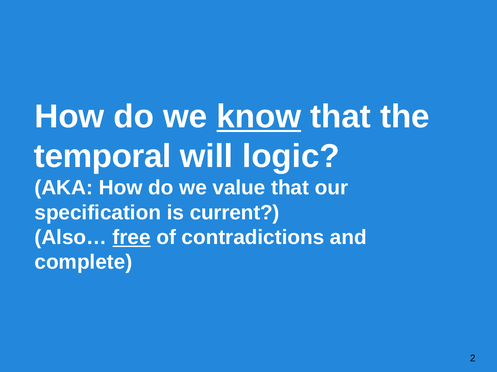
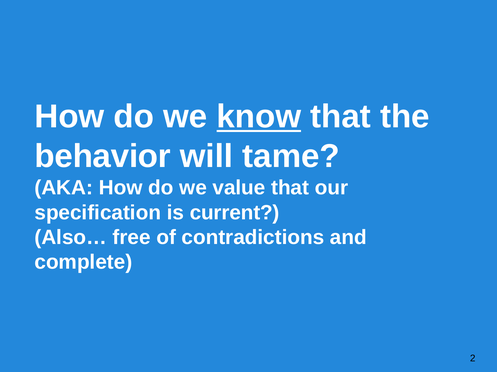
temporal: temporal -> behavior (103, 157)
logic: logic -> tame (291, 157)
free underline: present -> none (132, 238)
